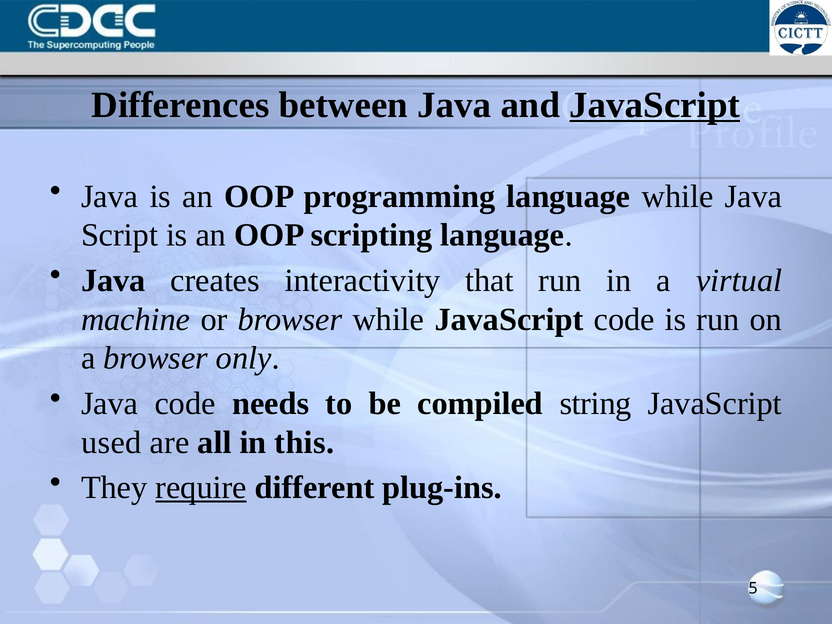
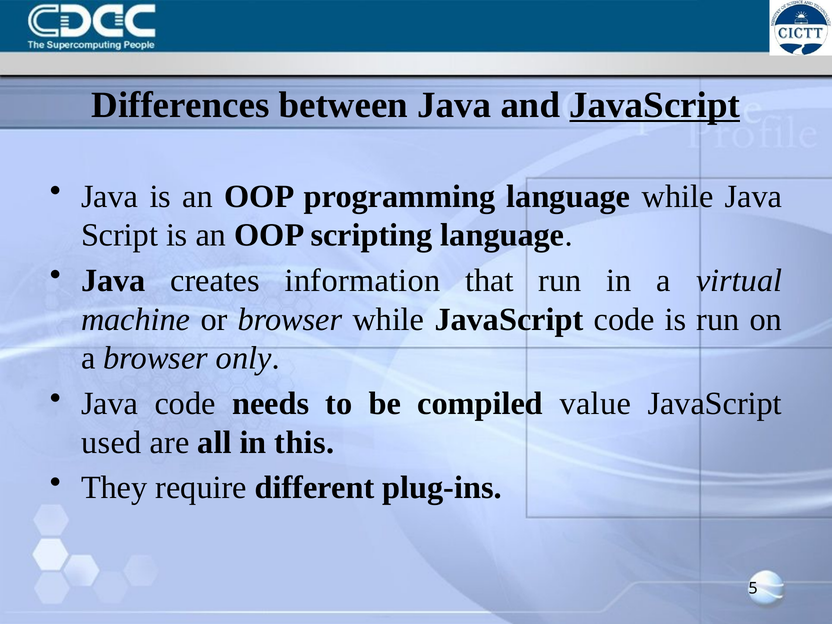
interactivity: interactivity -> information (363, 281)
string: string -> value (595, 404)
require underline: present -> none (201, 488)
